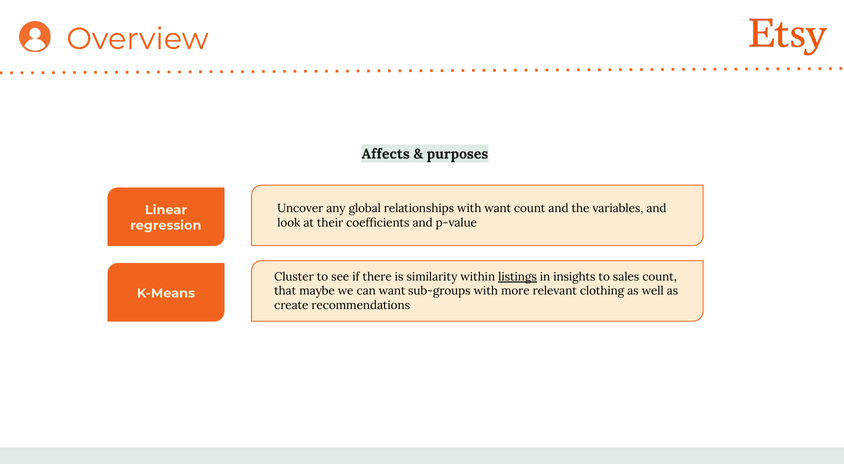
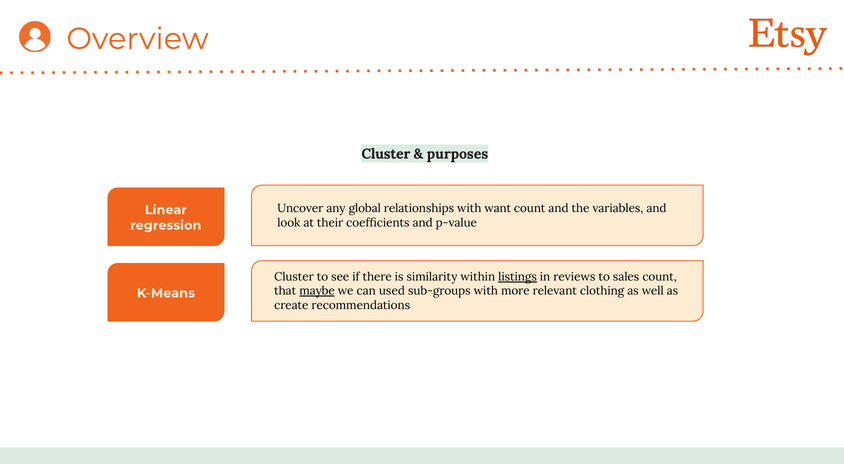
Affects: Affects -> Cluster (386, 154)
insights: insights -> reviews (574, 277)
maybe underline: none -> present (317, 291)
can want: want -> used (392, 291)
